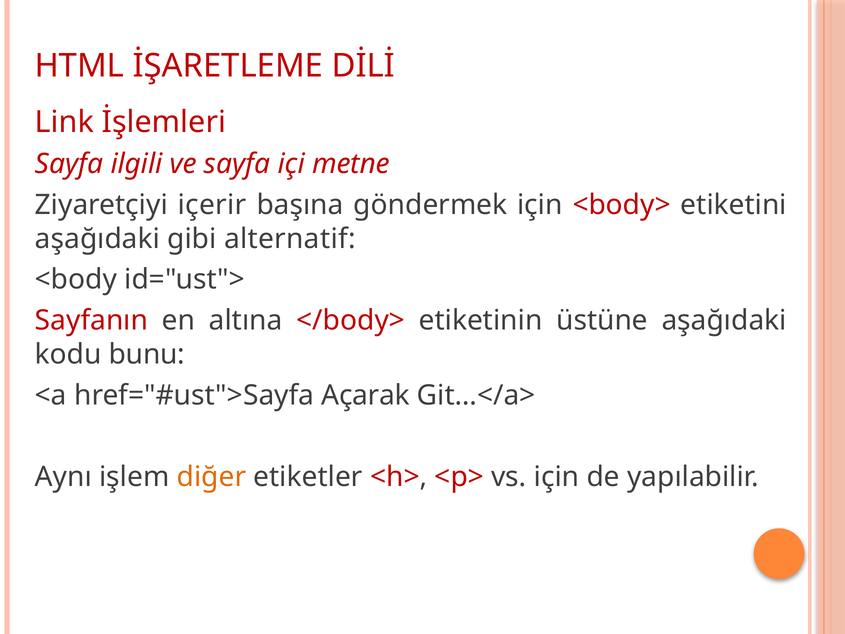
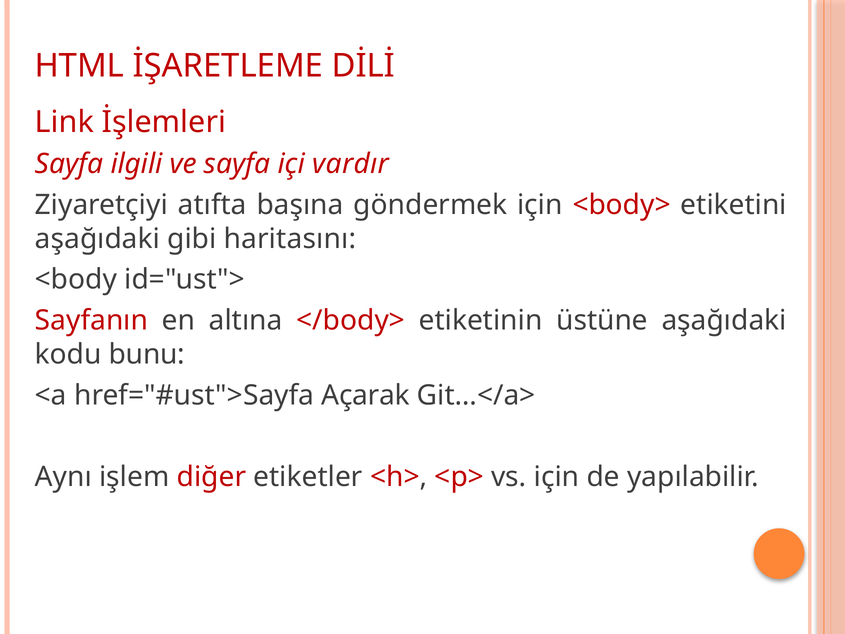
metne: metne -> vardır (351, 164)
içerir: içerir -> atıfta (212, 205)
alternatif: alternatif -> haritasını (290, 239)
diğer colour: orange -> red (211, 477)
